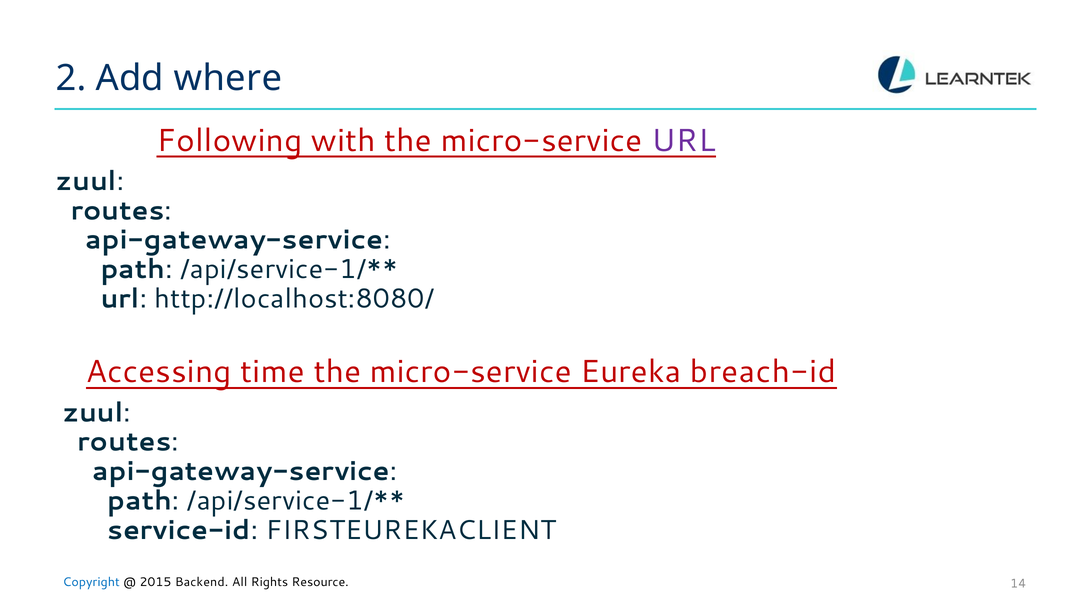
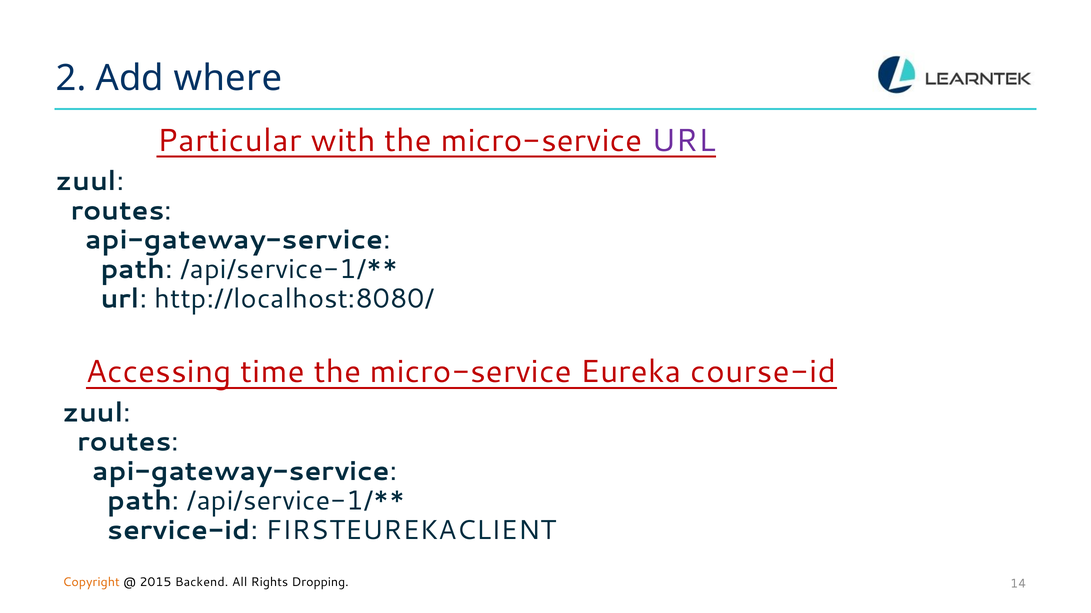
Following: Following -> Particular (229, 141)
breach-id: breach-id -> course-id (763, 372)
Copyright colour: blue -> orange (91, 583)
Resource: Resource -> Dropping (320, 583)
